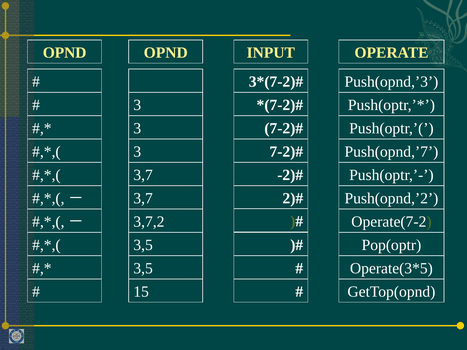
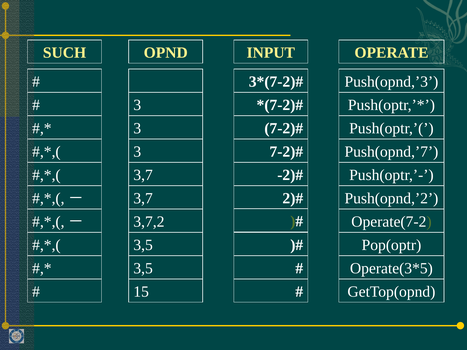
OPND: OPND -> SUCH (65, 53)
